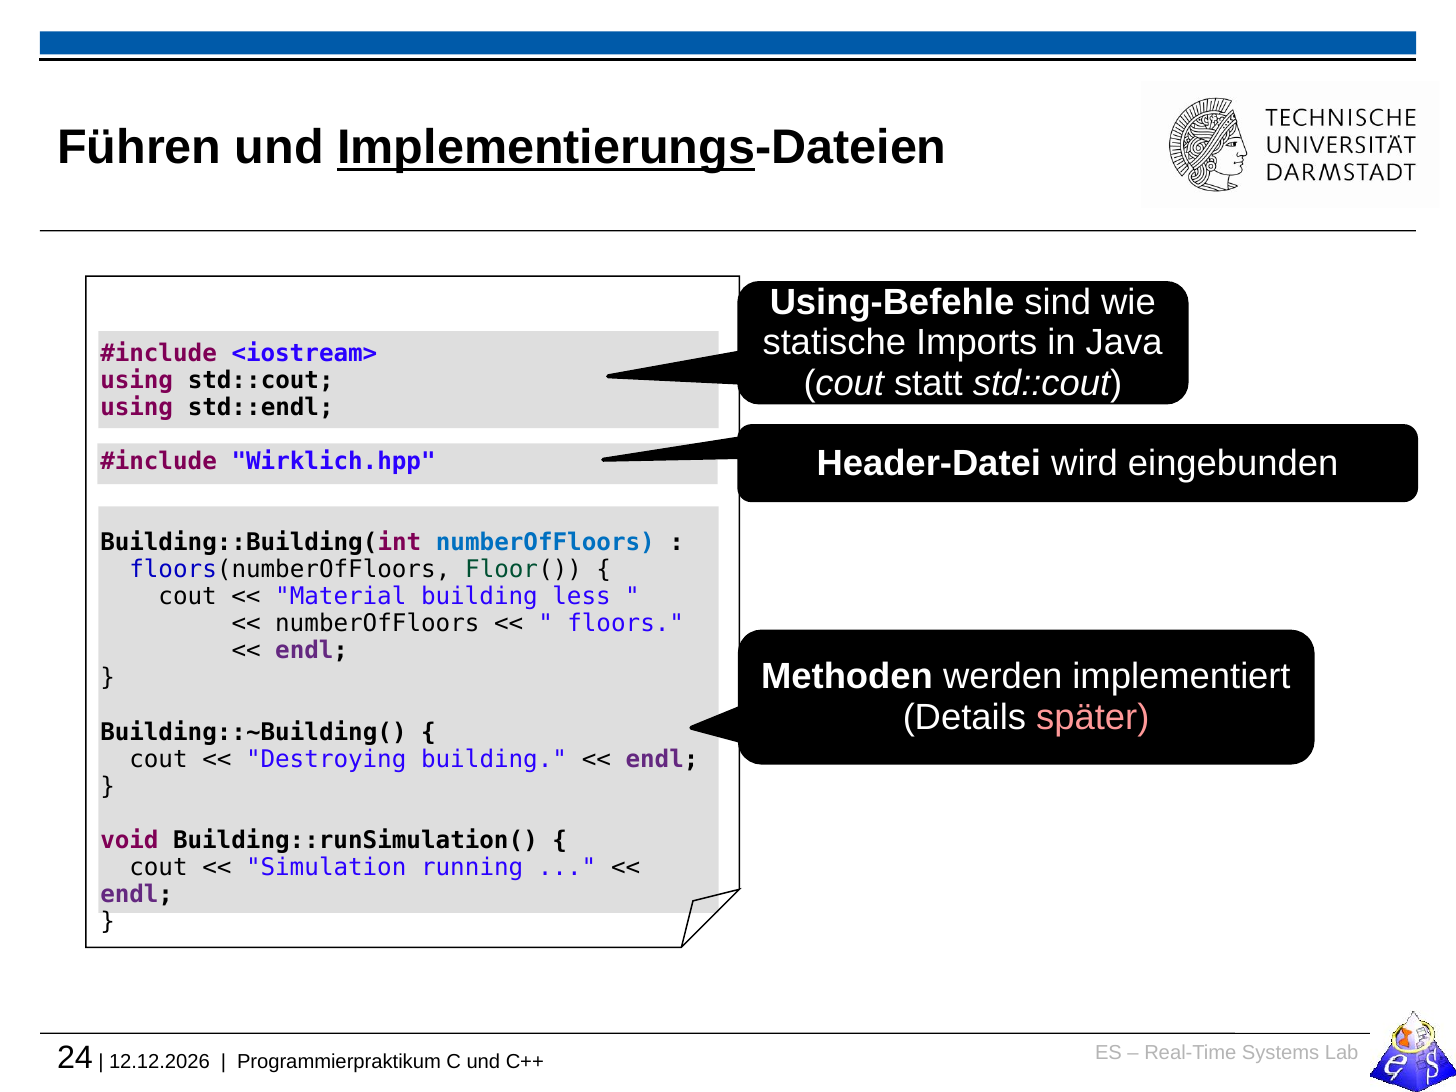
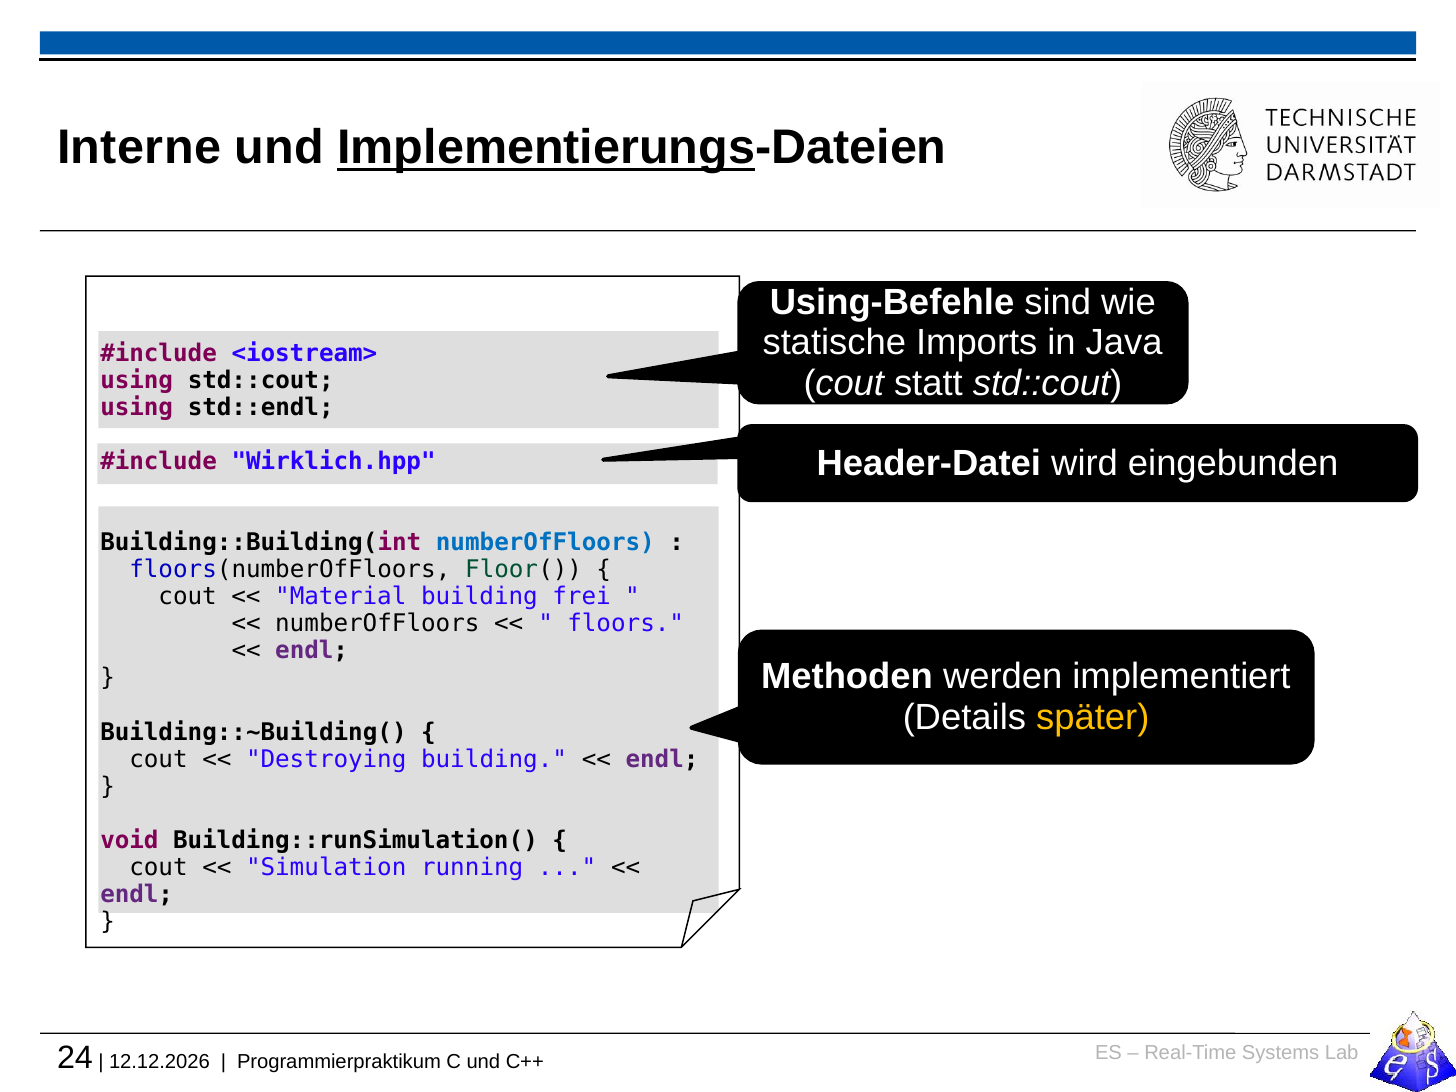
Führen: Führen -> Interne (139, 148)
less: less -> frei (582, 597)
später colour: pink -> yellow (1093, 718)
